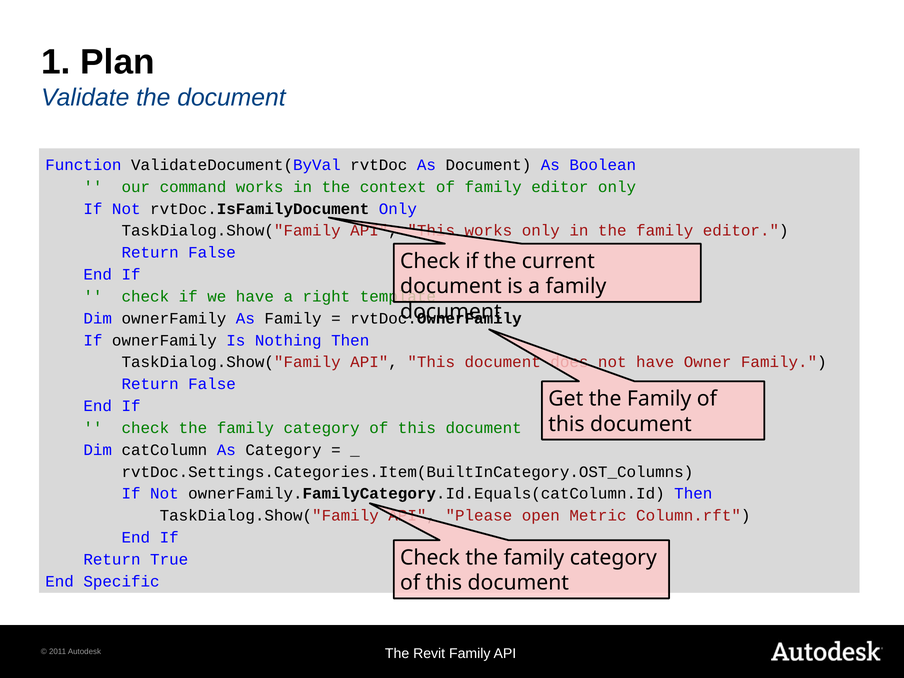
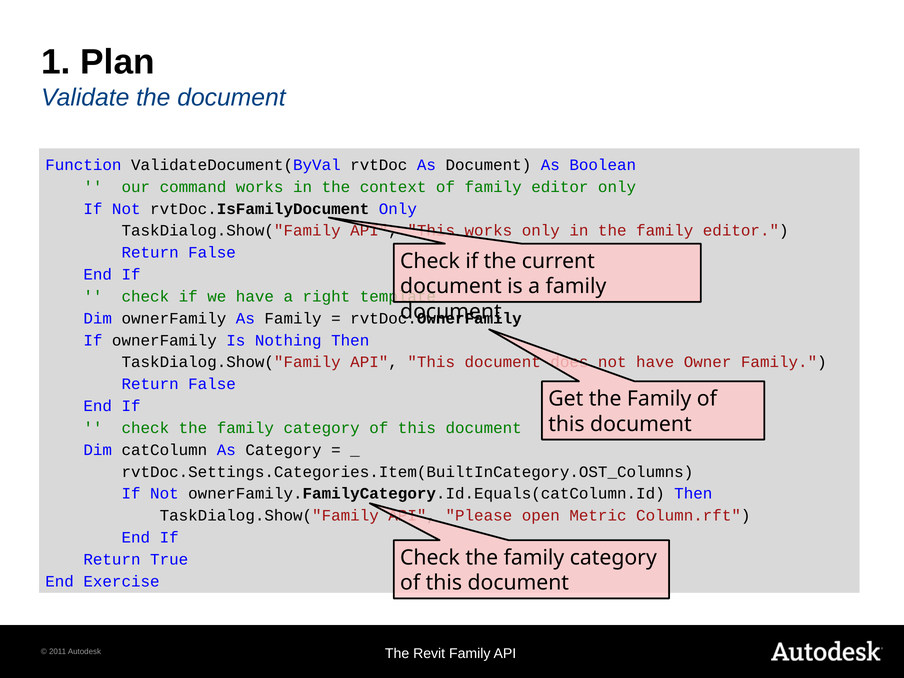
Specific: Specific -> Exercise (122, 581)
